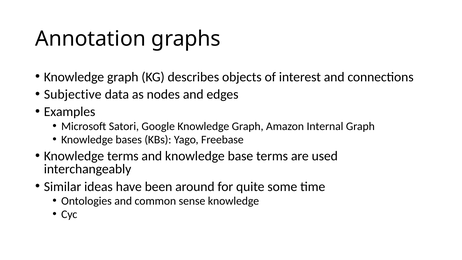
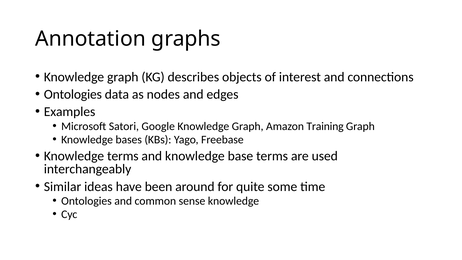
Subjective: Subjective -> Ontologies (73, 94)
Internal: Internal -> Training (325, 126)
